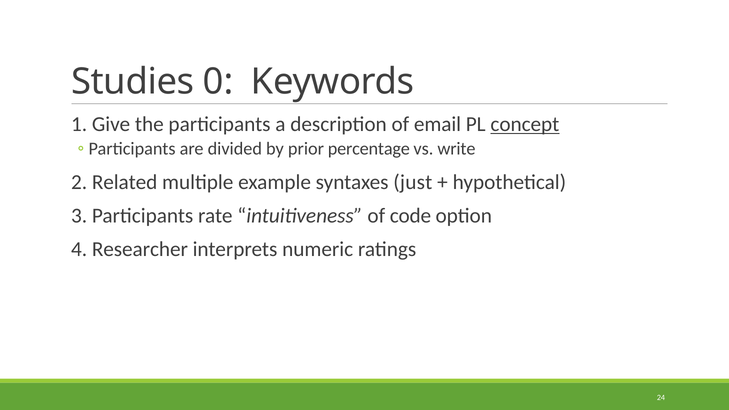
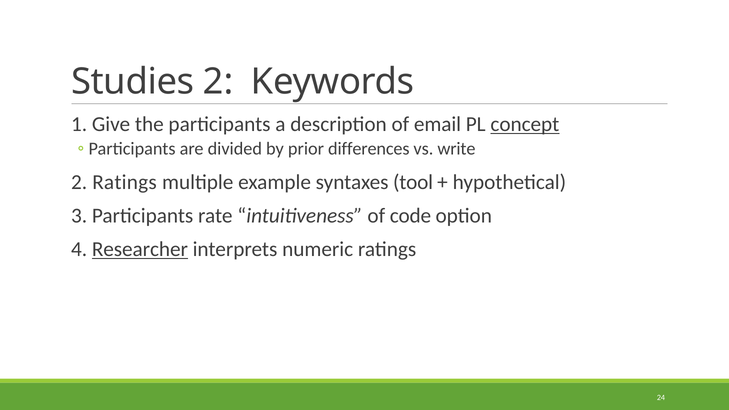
Studies 0: 0 -> 2 (218, 82)
percentage: percentage -> differences (369, 149)
2 Related: Related -> Ratings (124, 182)
just: just -> tool (413, 182)
Researcher underline: none -> present (140, 250)
